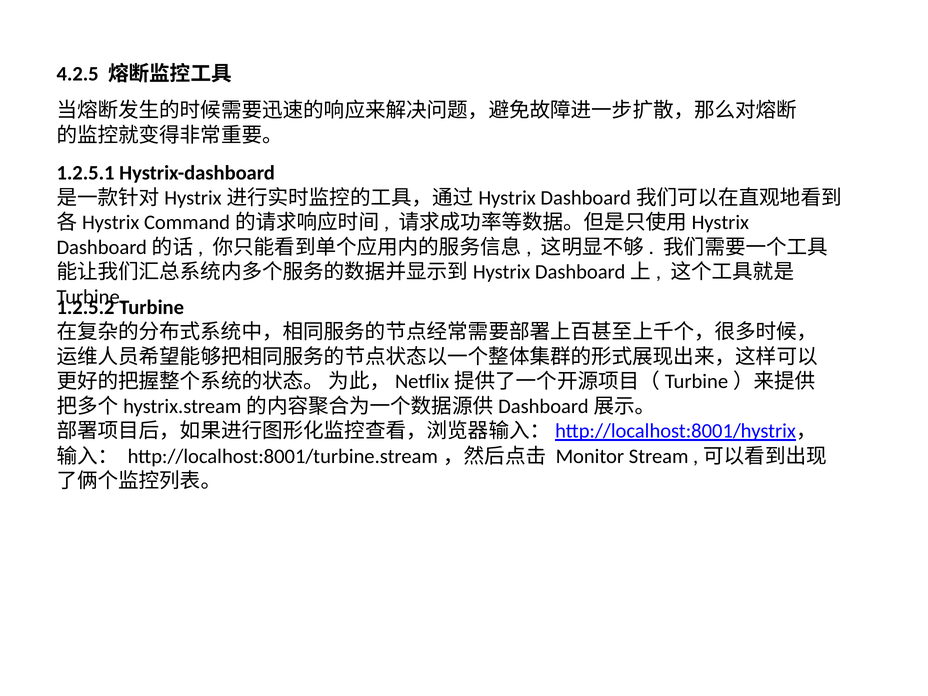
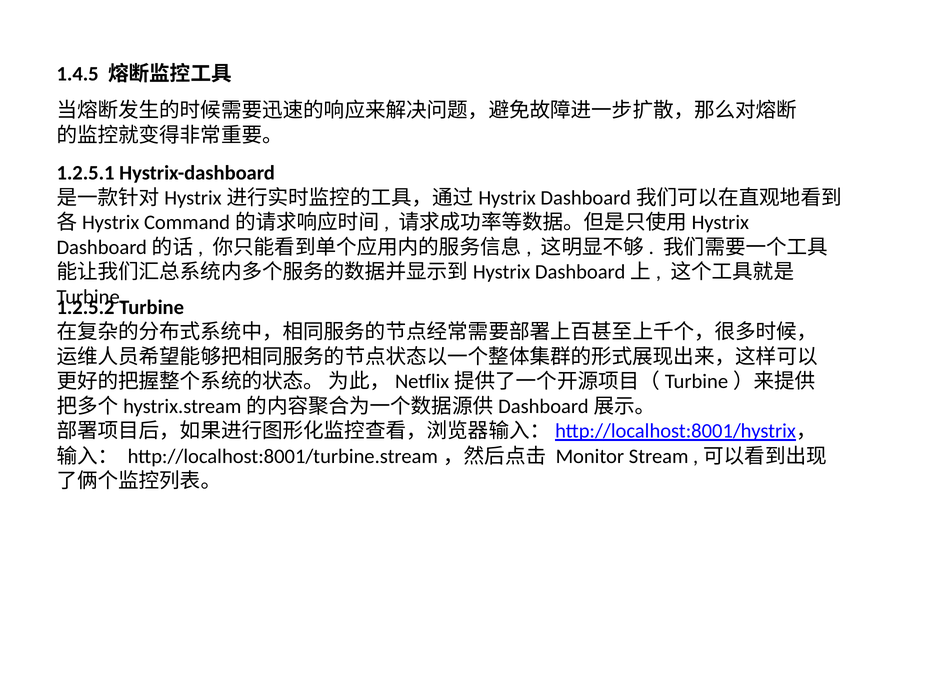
4.2.5: 4.2.5 -> 1.4.5 (78, 74)
